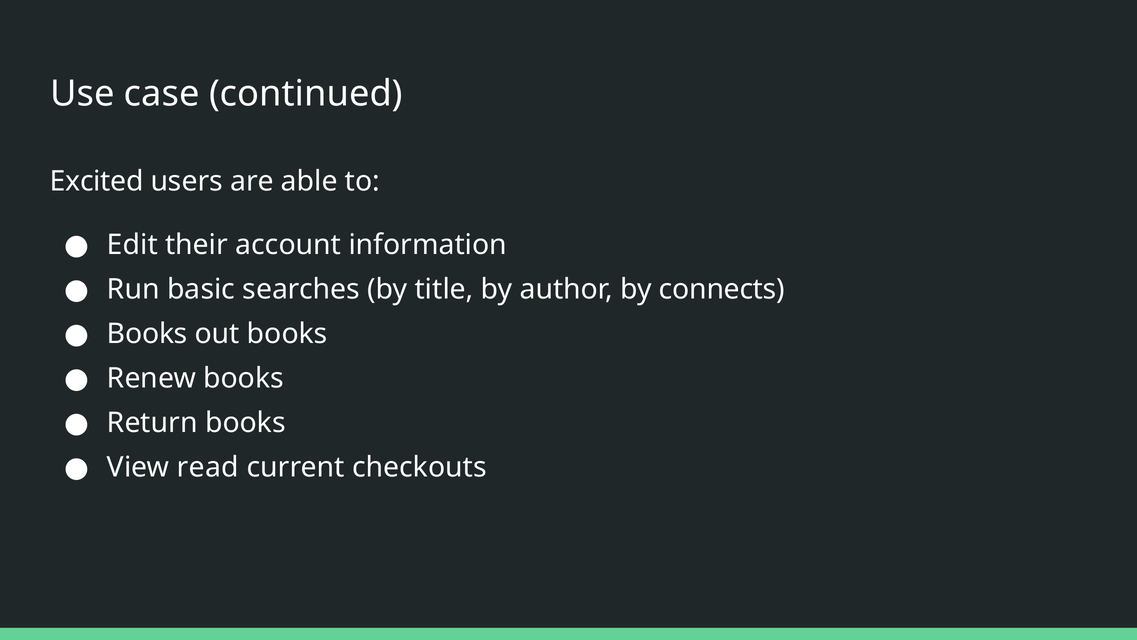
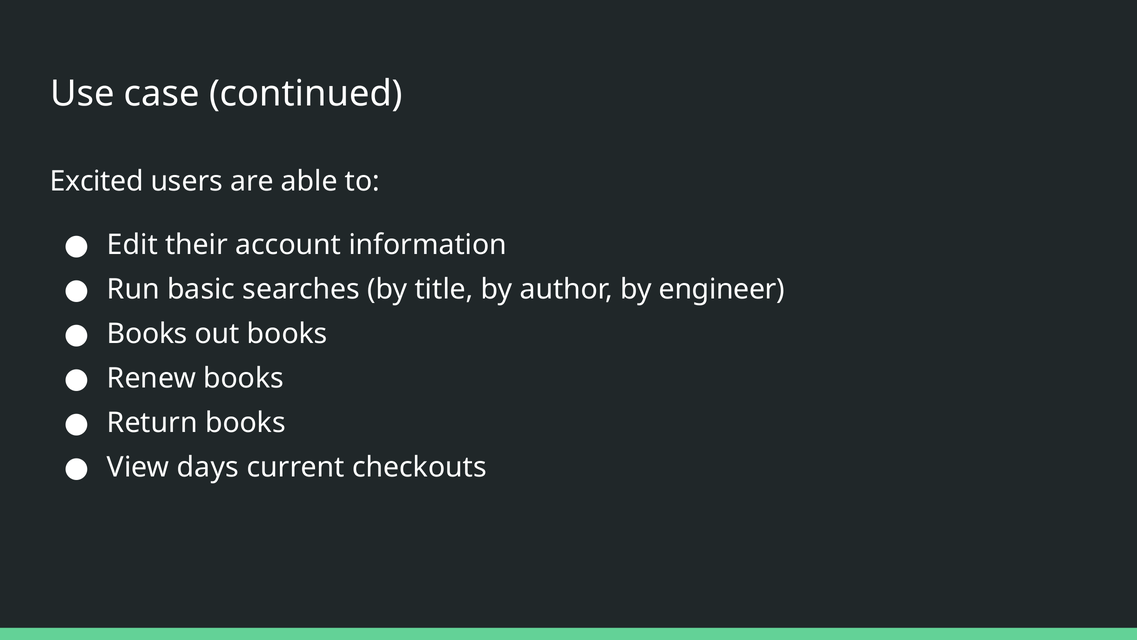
connects: connects -> engineer (722, 289)
read: read -> days (208, 467)
